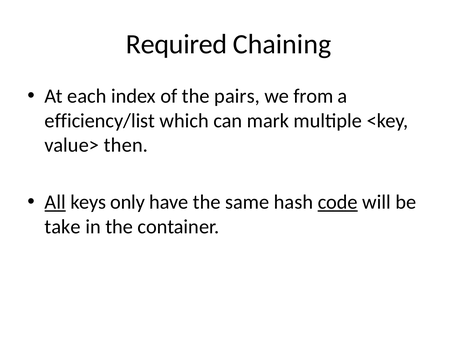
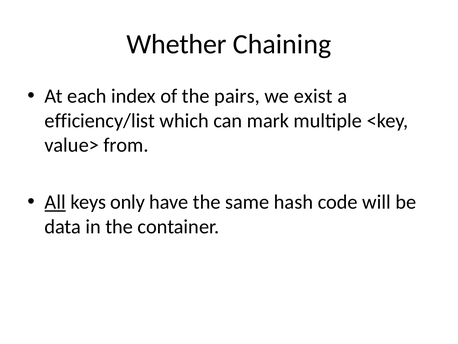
Required: Required -> Whether (177, 44)
from: from -> exist (313, 96)
then: then -> from (126, 145)
code underline: present -> none (338, 202)
take: take -> data (63, 226)
